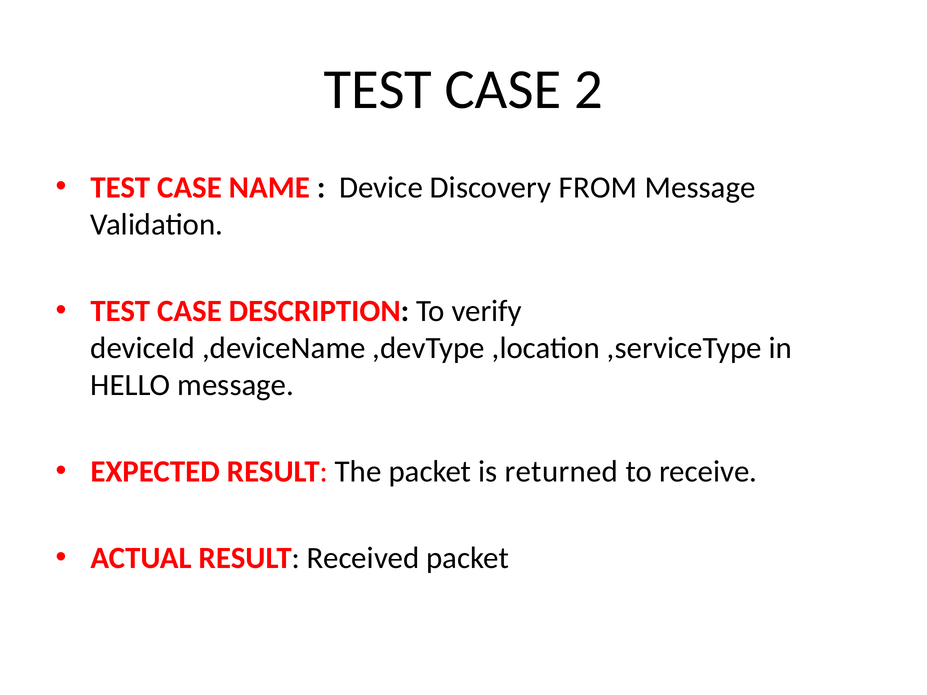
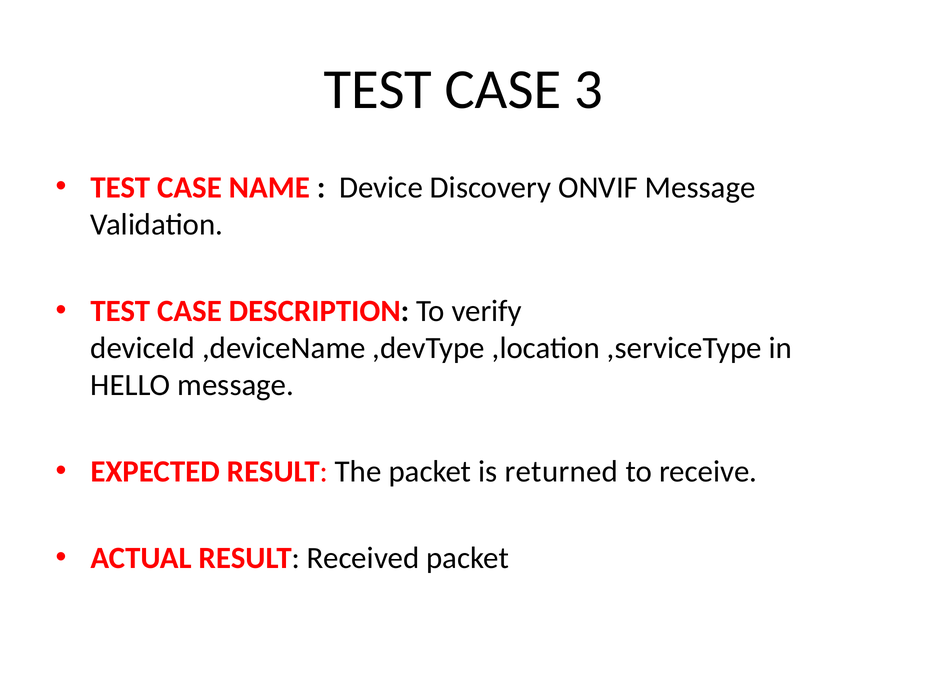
2: 2 -> 3 (588, 90)
FROM: FROM -> ONVIF (598, 188)
